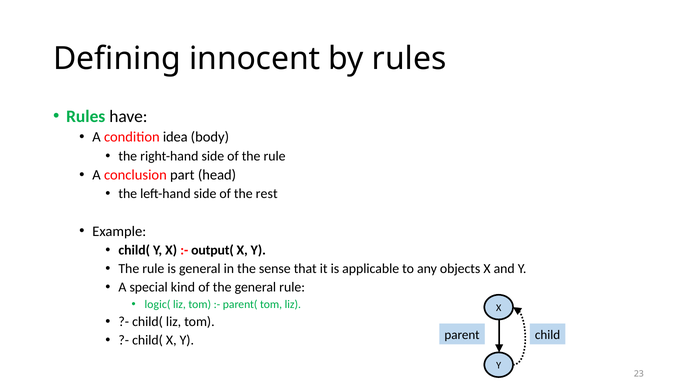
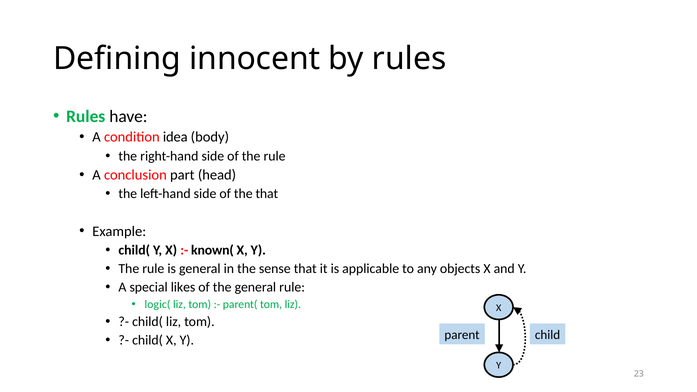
the rest: rest -> that (267, 194)
output(: output( -> known( (212, 250)
kind: kind -> likes (183, 287)
